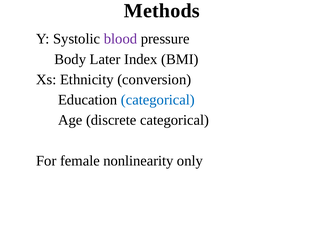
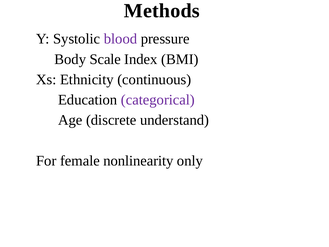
Later: Later -> Scale (105, 59)
conversion: conversion -> continuous (154, 79)
categorical colour: blue -> purple (158, 100)
discrete categorical: categorical -> understand (175, 120)
